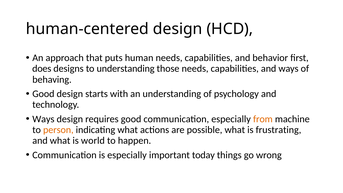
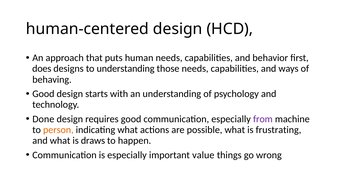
Ways: Ways -> Done (43, 119)
from colour: orange -> purple (263, 119)
world: world -> draws (93, 141)
today: today -> value (203, 155)
